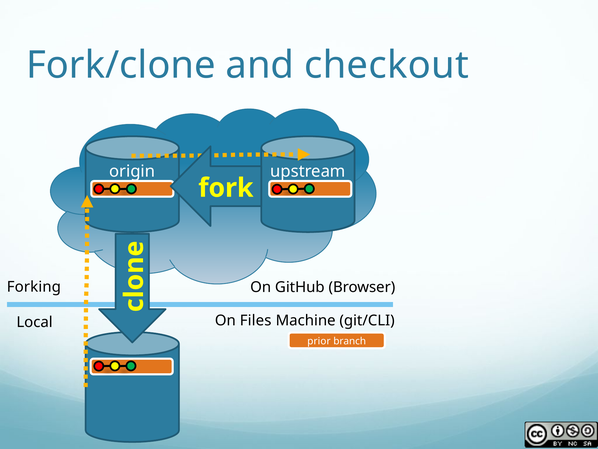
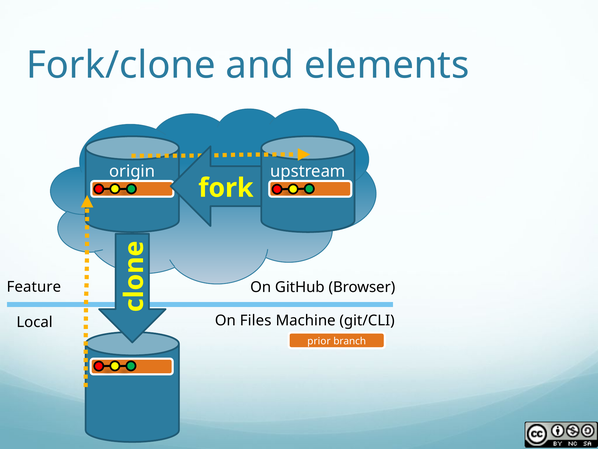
checkout: checkout -> elements (387, 65)
Forking: Forking -> Feature (34, 287)
